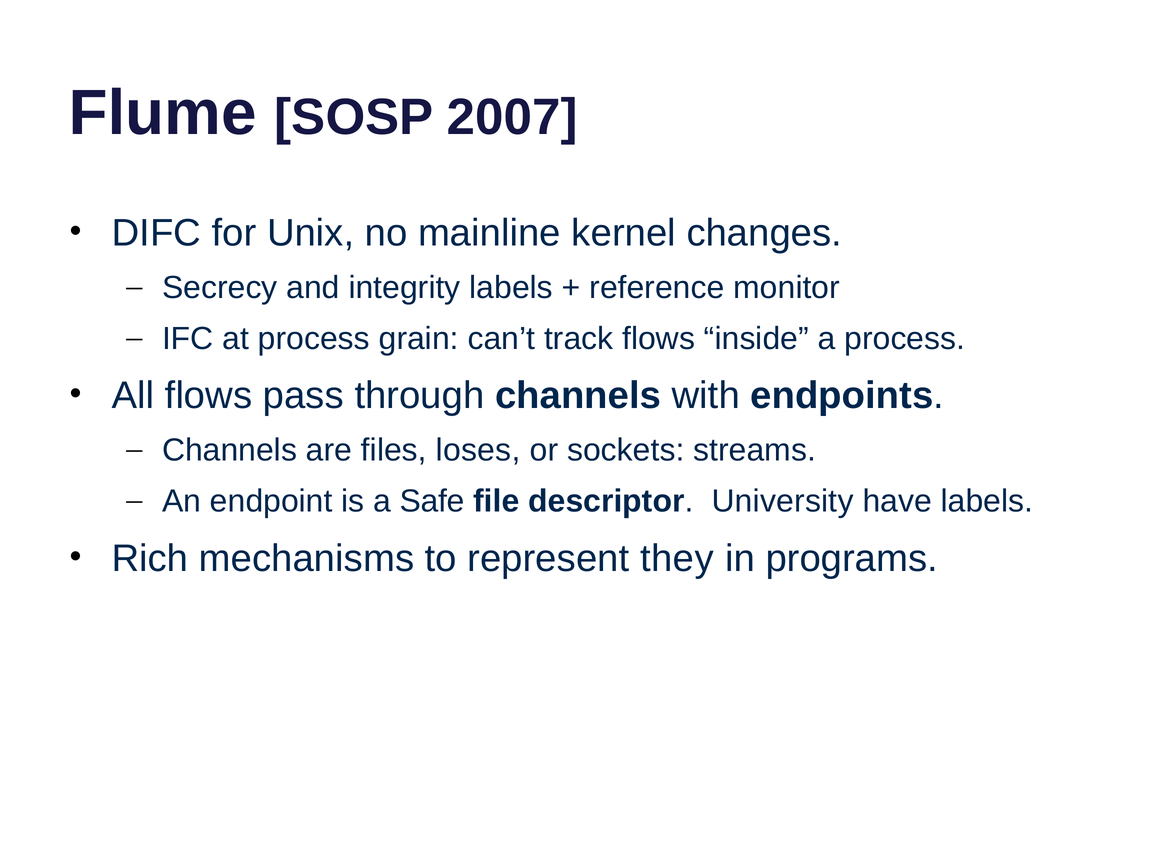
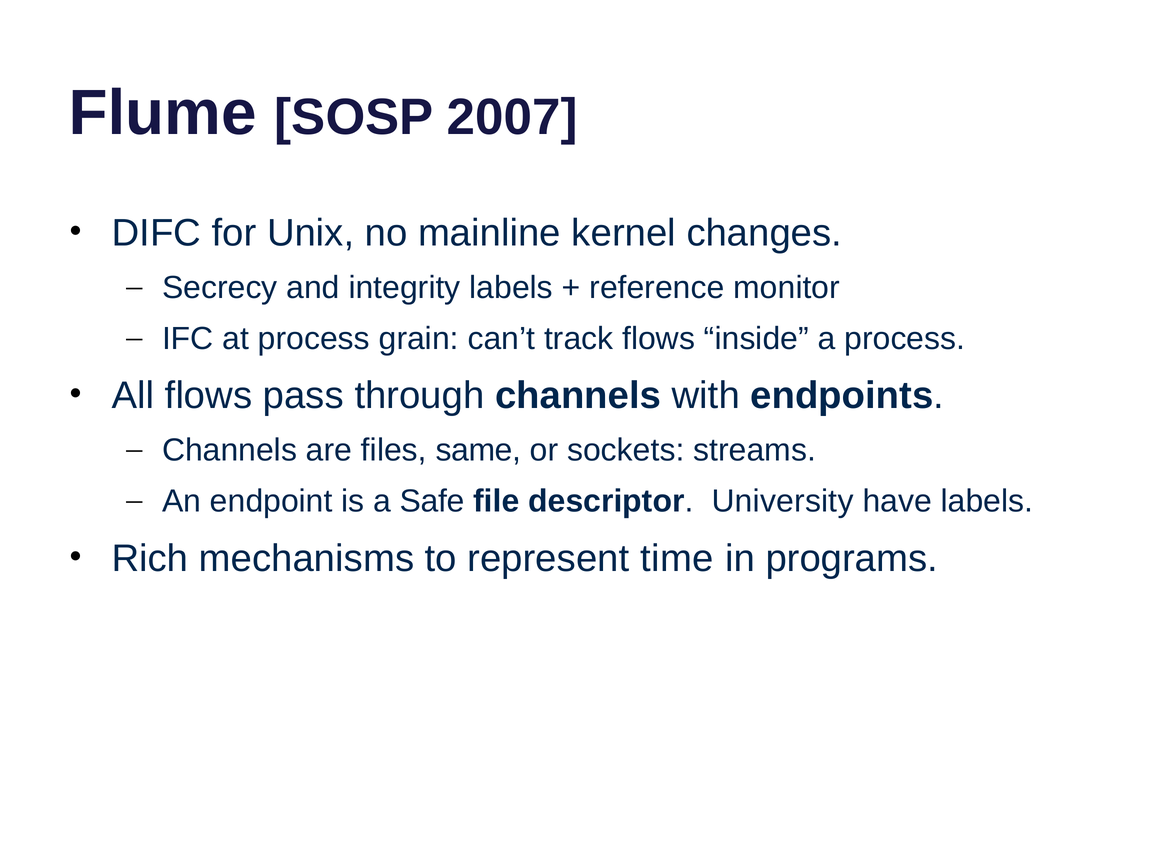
loses: loses -> same (478, 450)
they: they -> time (677, 558)
